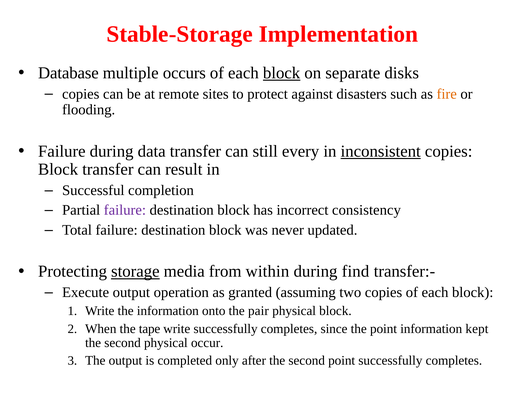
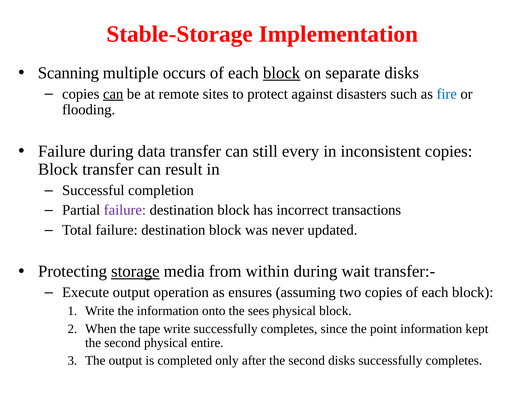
Database: Database -> Scanning (68, 73)
can underline: none -> present (113, 94)
fire colour: orange -> blue (447, 94)
inconsistent underline: present -> none (381, 151)
consistency: consistency -> transactions (367, 210)
find: find -> wait (356, 271)
granted: granted -> ensures (250, 292)
pair: pair -> sees (259, 311)
occur: occur -> entire (207, 343)
second point: point -> disks (342, 360)
